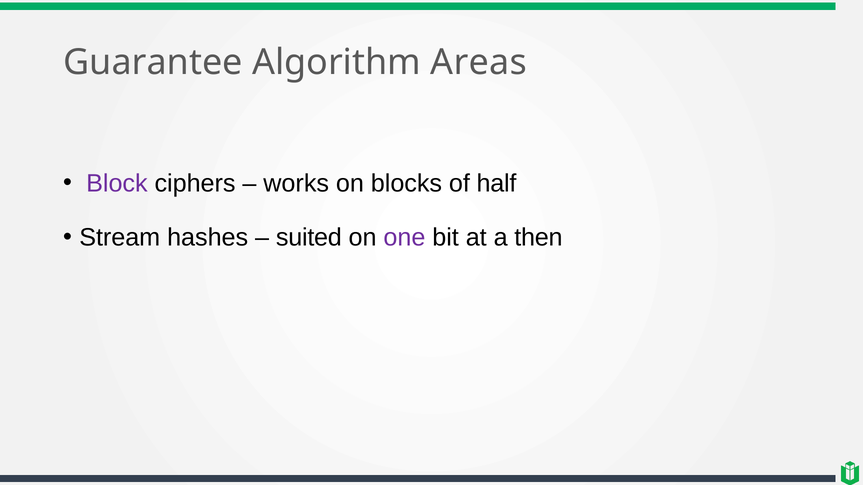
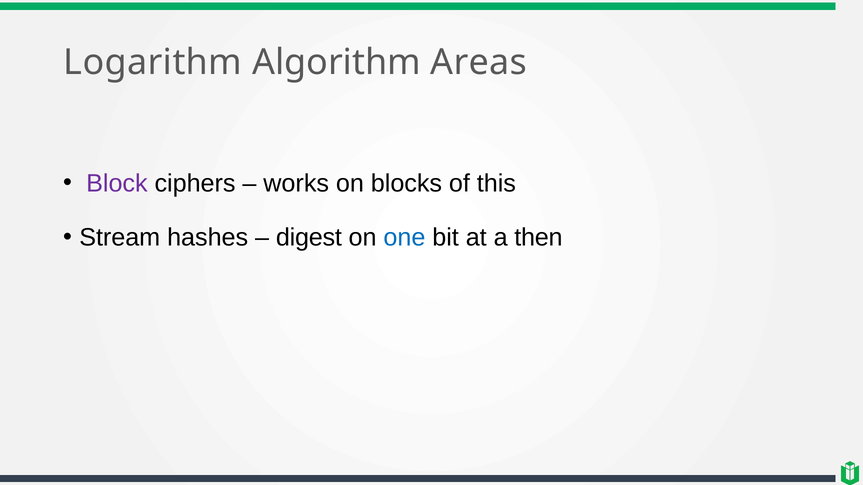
Guarantee: Guarantee -> Logarithm (153, 62)
half: half -> this (496, 183)
suited: suited -> digest (309, 238)
one colour: purple -> blue (404, 238)
